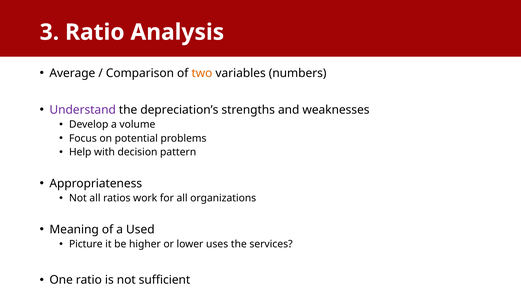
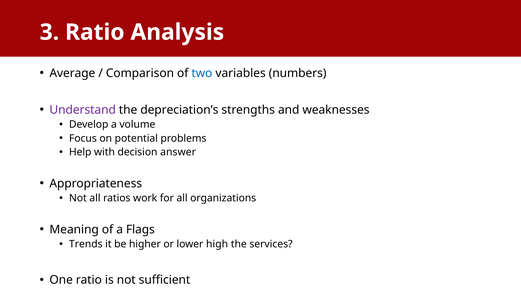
two colour: orange -> blue (202, 73)
pattern: pattern -> answer (178, 152)
Used: Used -> Flags (140, 229)
Picture: Picture -> Trends (86, 244)
uses: uses -> high (217, 244)
